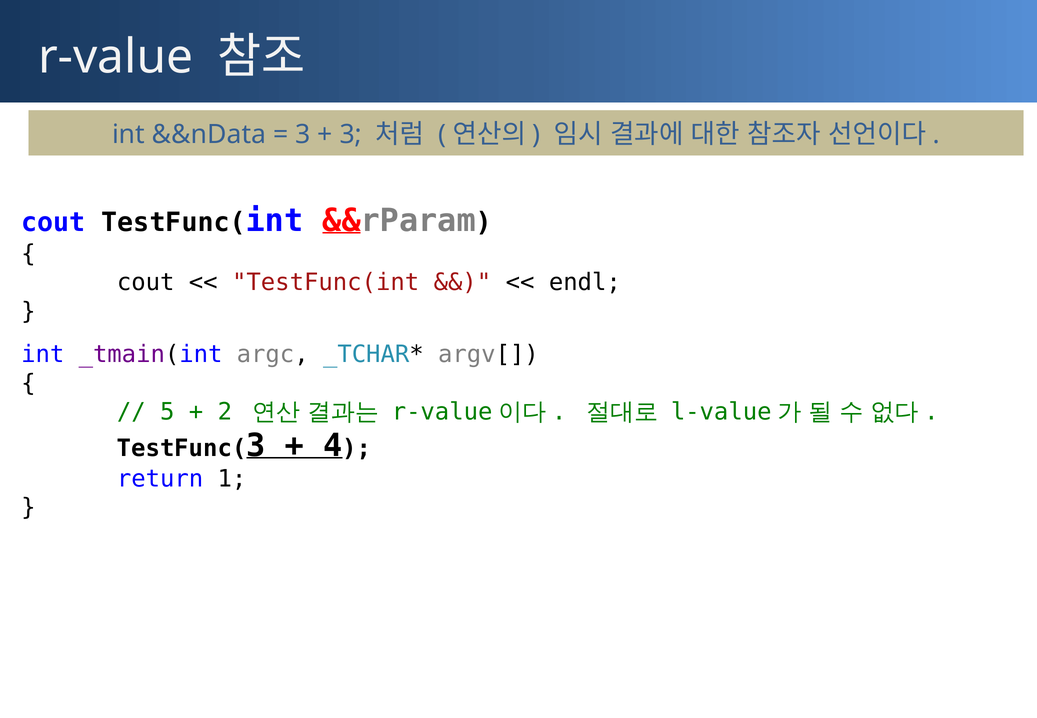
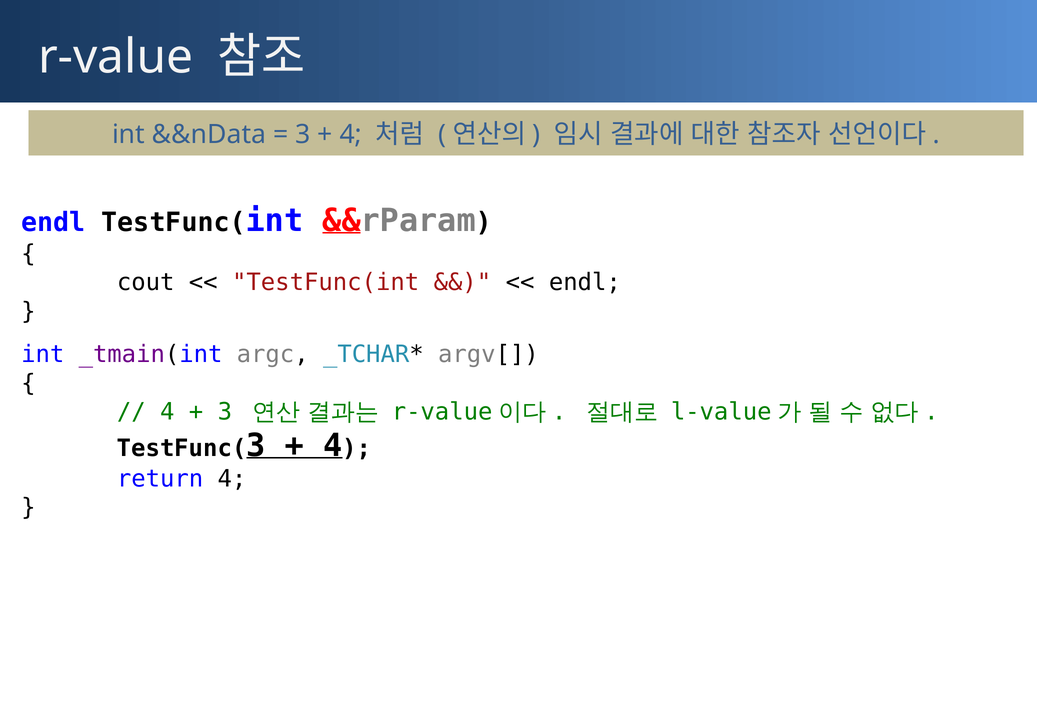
3: 3 -> 4 (351, 135)
cout: cout -> endl (53, 223)
5: 5 -> 4 (167, 412)
2: 2 -> 3 (225, 412)
return 1: 1 -> 4 (232, 479)
